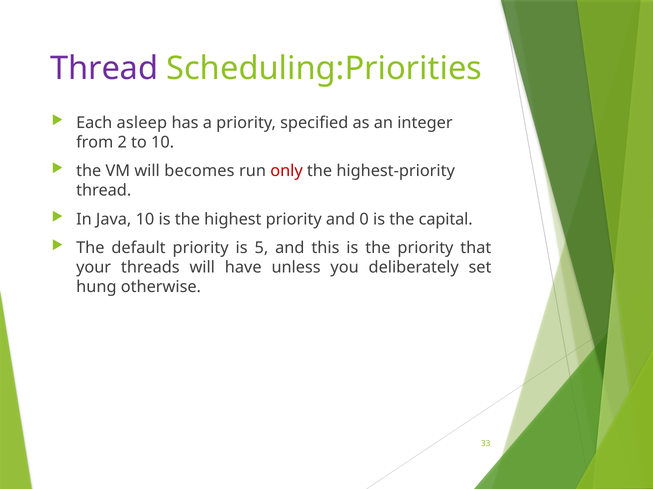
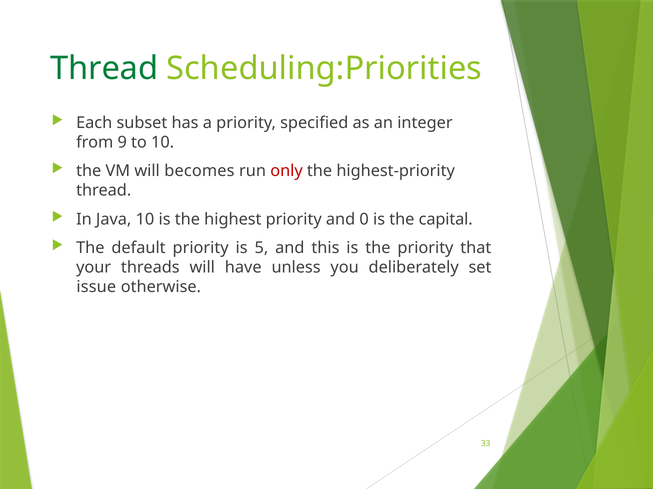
Thread colour: purple -> green (104, 69)
asleep: asleep -> subset (142, 123)
2: 2 -> 9 (122, 143)
hung: hung -> issue (96, 287)
